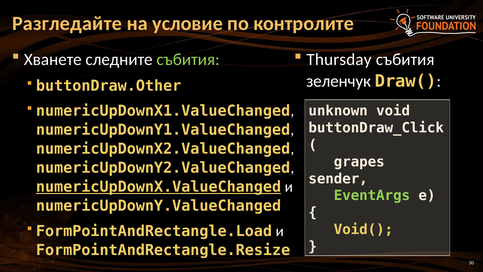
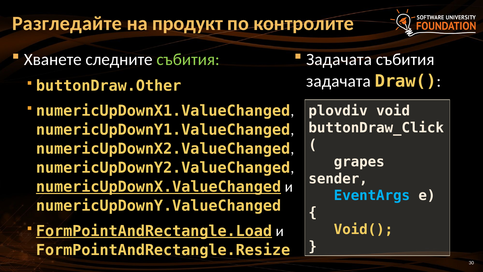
условиe: условиe -> продукт (188, 23)
Thursday: Thursday -> Задачата (339, 59)
зеленчук: зеленчук -> задачата (338, 81)
unknown: unknown -> plovdiv (338, 111)
EventArgs colour: light green -> light blue (372, 195)
FormPointAndRectangle.Load underline: none -> present (154, 231)
